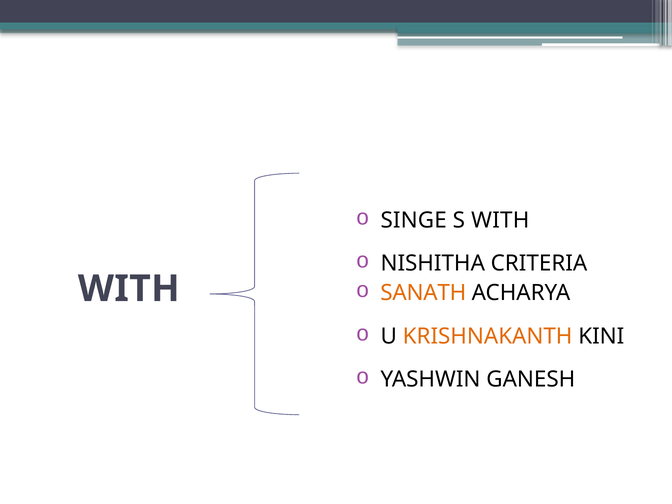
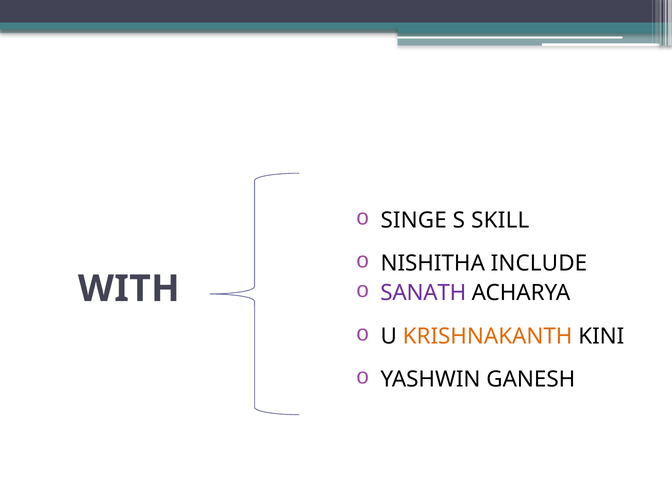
S WITH: WITH -> SKILL (500, 220)
CRITERIA: CRITERIA -> INCLUDE (539, 263)
SANATH colour: orange -> purple (423, 293)
